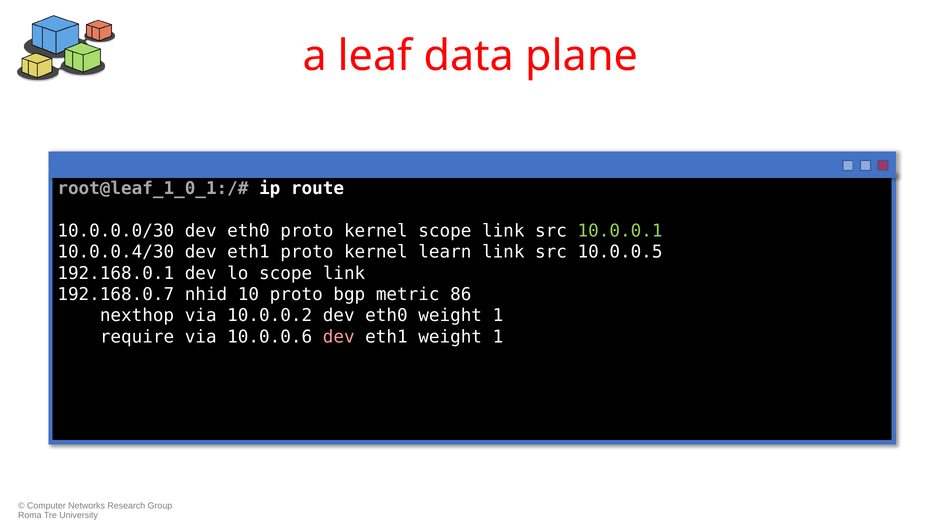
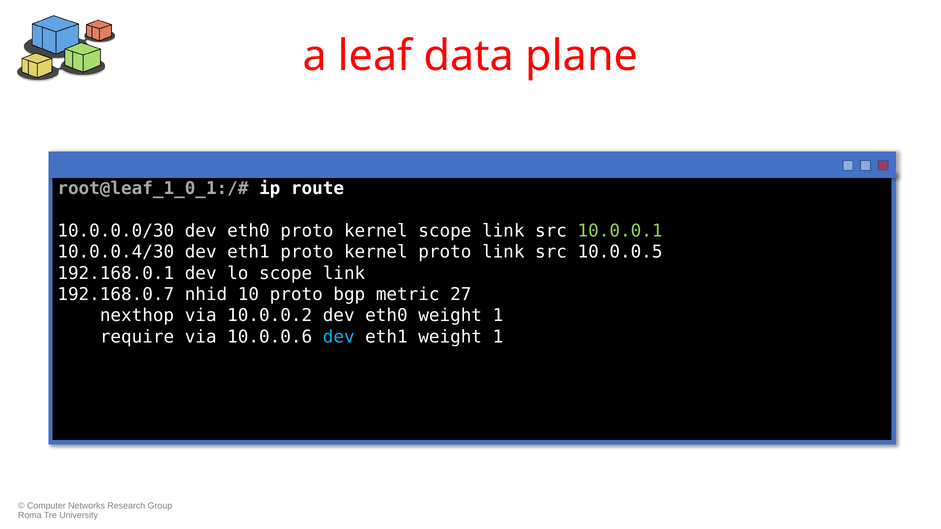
kernel learn: learn -> proto (445, 252)
86: 86 -> 27 (461, 295)
dev colour: pink -> light blue (339, 337)
